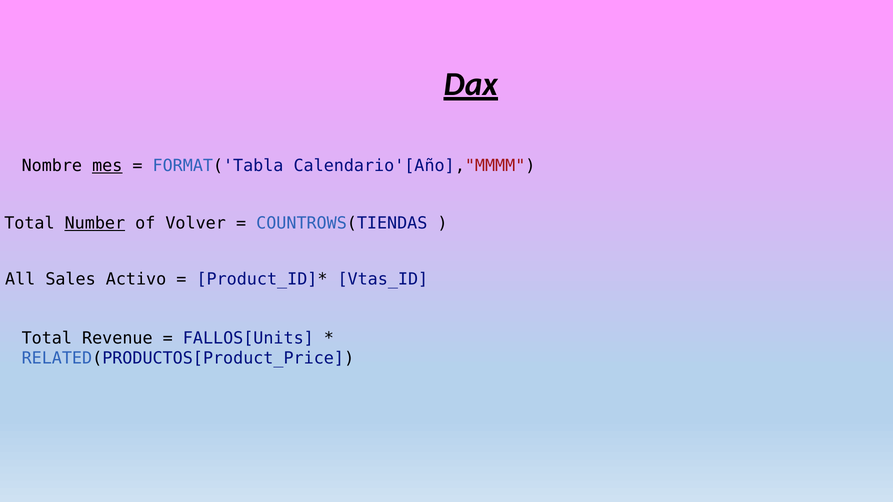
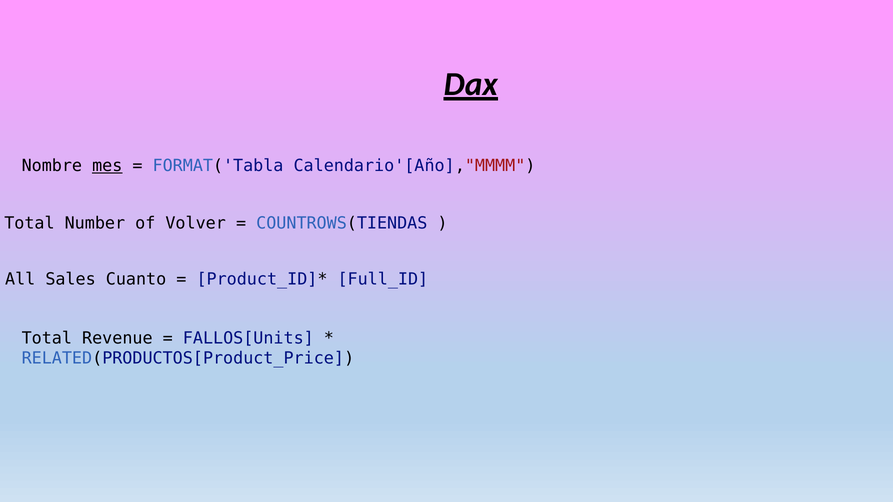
Number underline: present -> none (95, 223)
Activo: Activo -> Cuanto (136, 280)
Vtas_ID: Vtas_ID -> Full_ID (383, 280)
